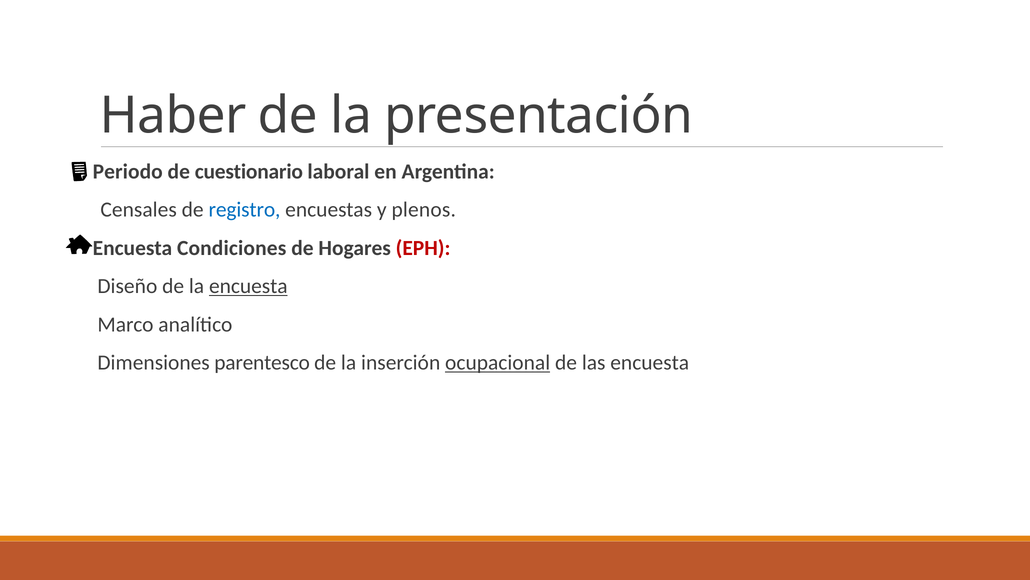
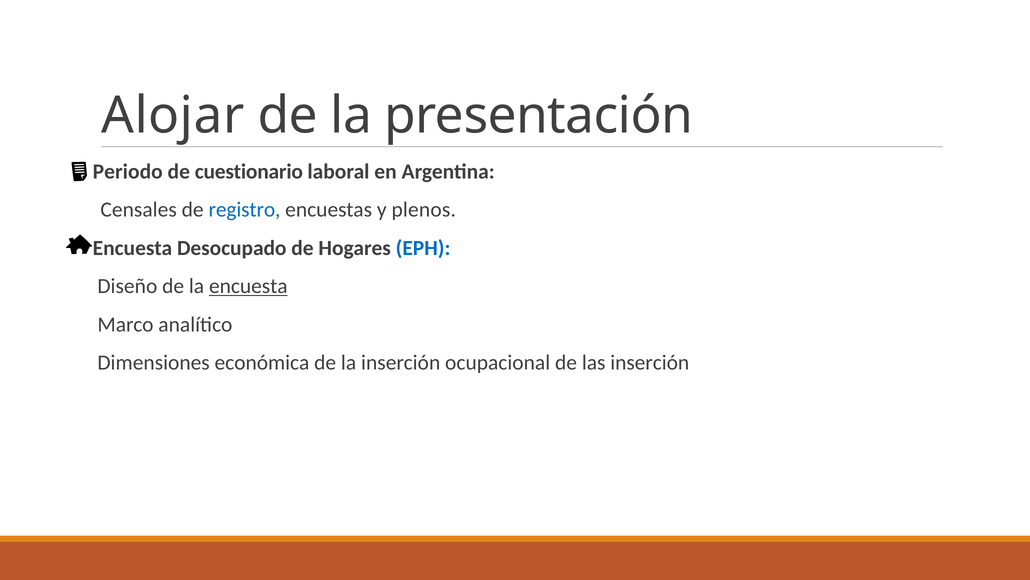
Haber: Haber -> Alojar (173, 115)
Condiciones: Condiciones -> Desocupado (232, 248)
EPH colour: red -> blue (423, 248)
parentesco: parentesco -> económica (262, 362)
ocupacional underline: present -> none (498, 362)
las encuesta: encuesta -> inserción (650, 362)
